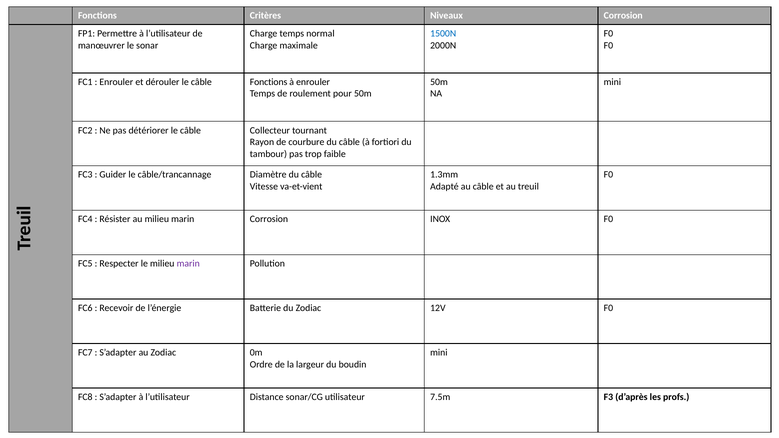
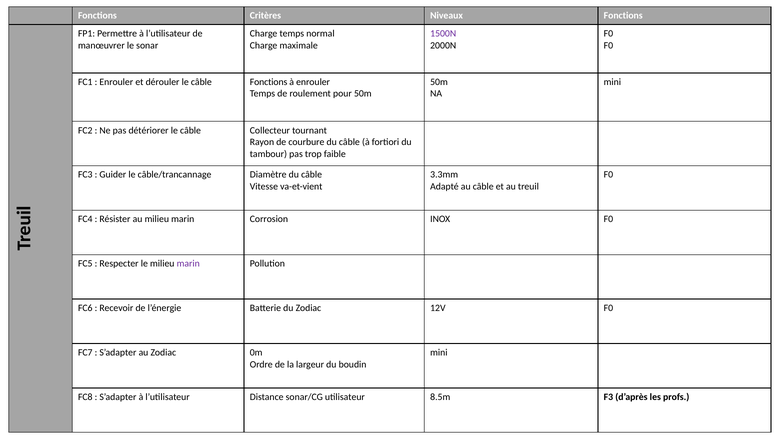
Niveaux Corrosion: Corrosion -> Fonctions (623, 16)
1500N colour: blue -> purple (443, 33)
1.3mm: 1.3mm -> 3.3mm (444, 175)
7.5m: 7.5m -> 8.5m (440, 397)
